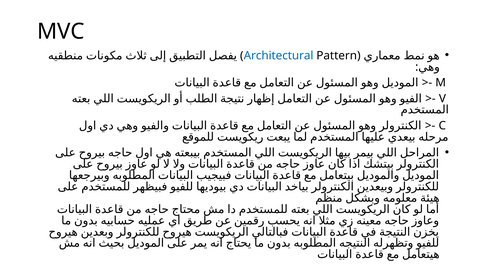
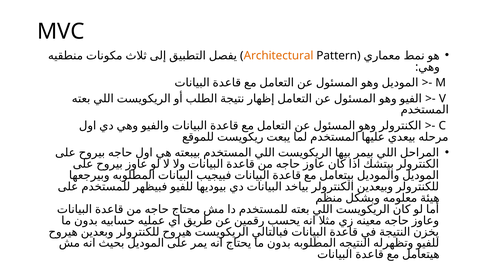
Architectural colour: blue -> orange (279, 56)
